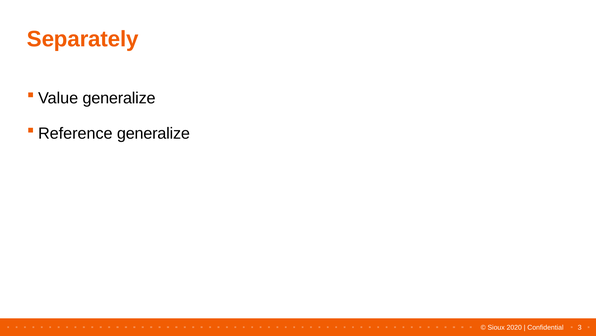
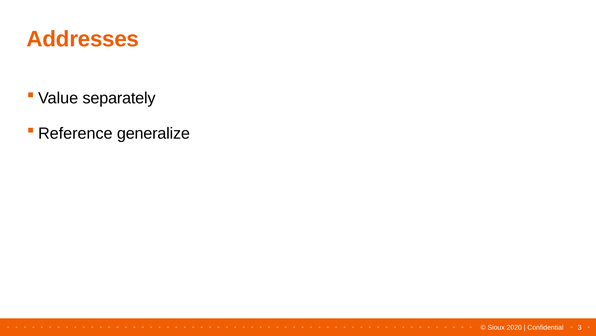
Separately: Separately -> Addresses (83, 39)
generalize: generalize -> separately (119, 98)
